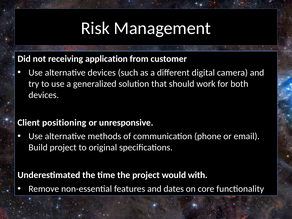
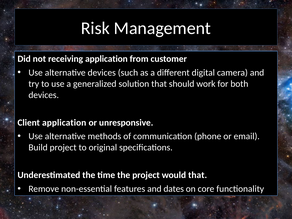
Client positioning: positioning -> application (64, 123)
would with: with -> that (198, 175)
